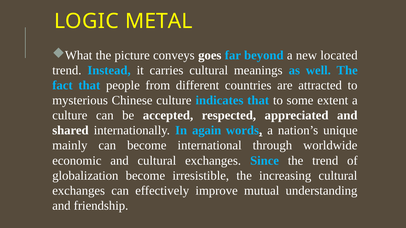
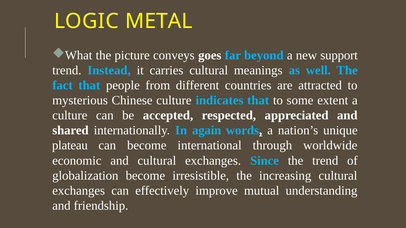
located: located -> support (339, 55)
mainly: mainly -> plateau (70, 146)
